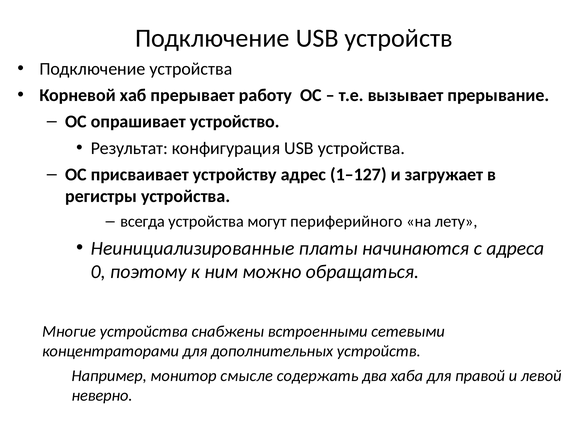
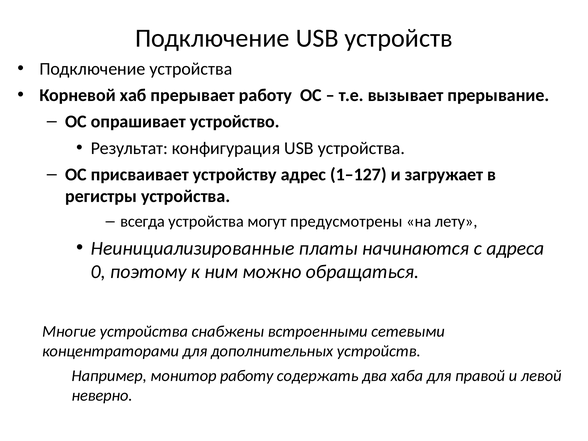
периферийного: периферийного -> предусмотрены (346, 222)
монитор смысле: смысле -> работу (247, 376)
